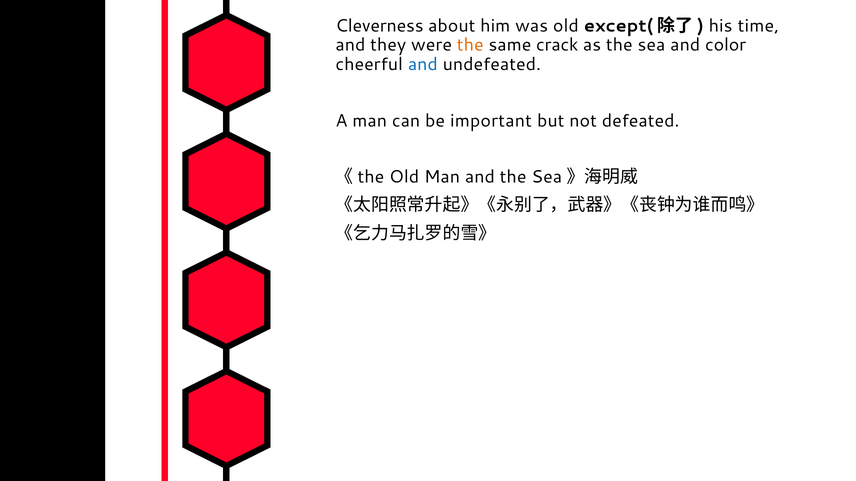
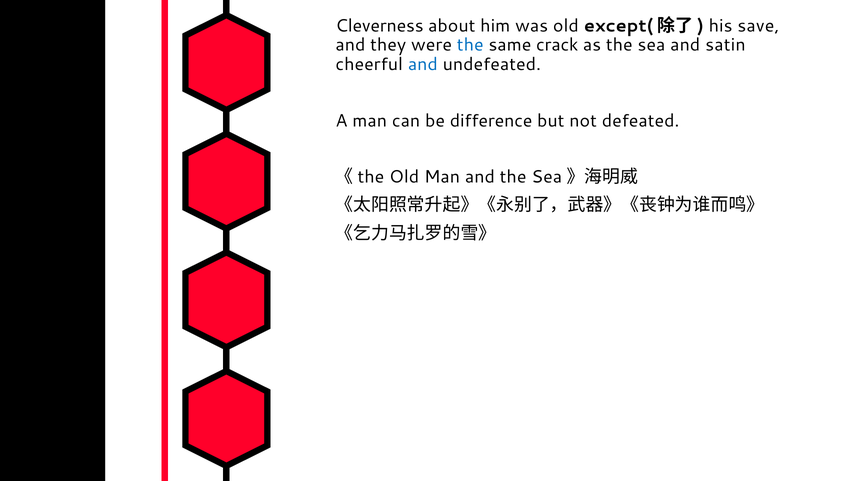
time: time -> save (758, 26)
the colour: orange -> blue (470, 45)
color: color -> satin (725, 45)
important: important -> difference (491, 121)
